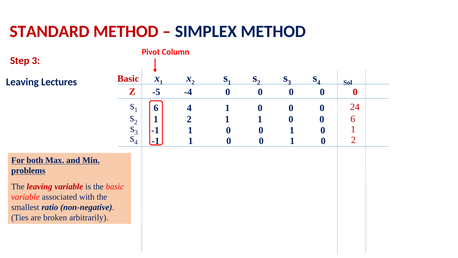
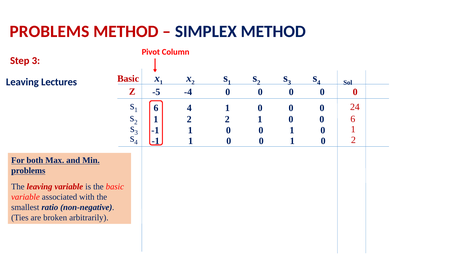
STANDARD: STANDARD -> PROBLEMS (49, 32)
2 1: 1 -> 2 (227, 119)
